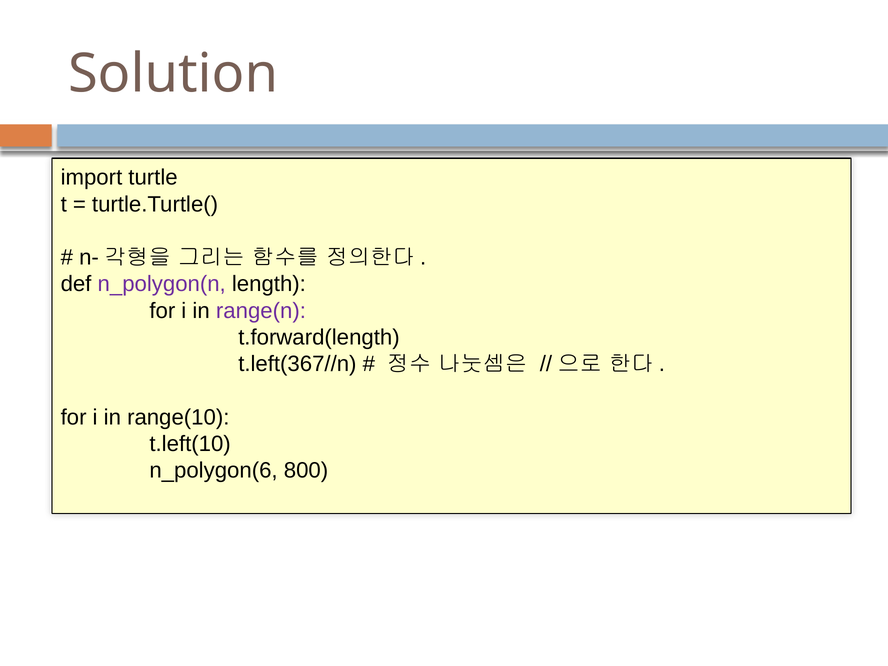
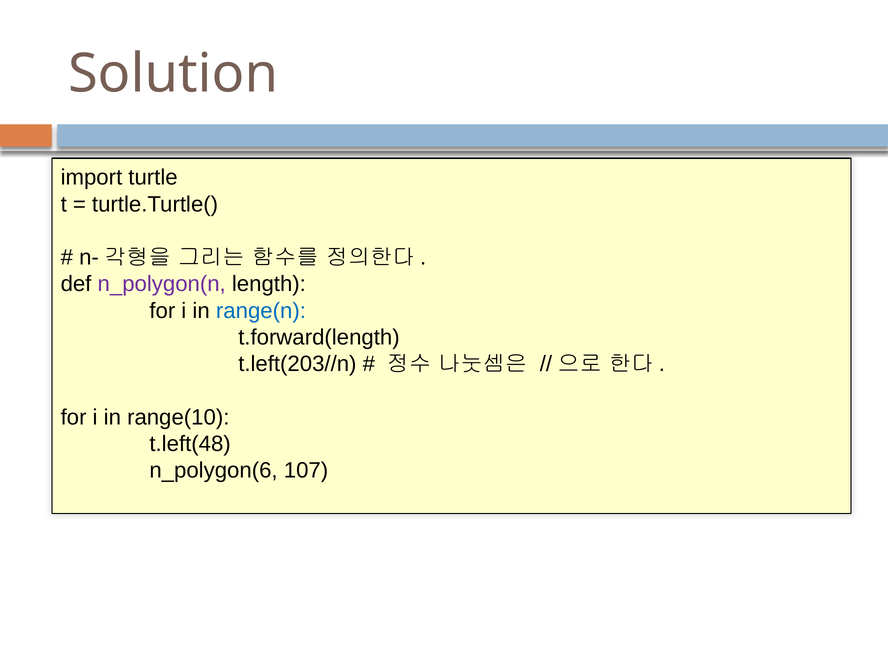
range(n colour: purple -> blue (261, 311)
t.left(367//n: t.left(367//n -> t.left(203//n (297, 364)
t.left(10: t.left(10 -> t.left(48 (190, 444)
800: 800 -> 107 (306, 471)
